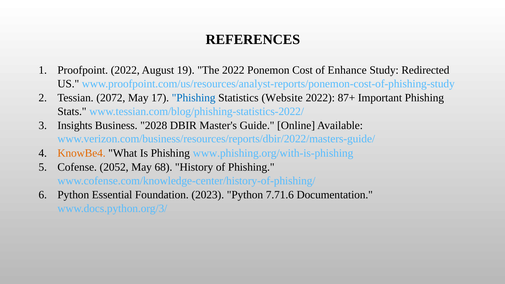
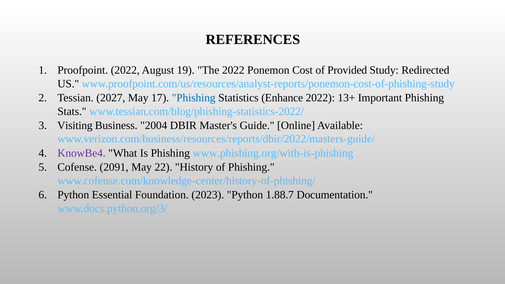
Enhance: Enhance -> Provided (347, 70)
2072: 2072 -> 2027 (111, 98)
Website: Website -> Enhance (282, 98)
87+: 87+ -> 13+ (346, 98)
Insights: Insights -> Visiting (75, 126)
2028: 2028 -> 2004 (154, 126)
KnowBe4 colour: orange -> purple (82, 153)
2052: 2052 -> 2091 (114, 167)
68: 68 -> 22 (163, 167)
7.71.6: 7.71.6 -> 1.88.7 (280, 195)
